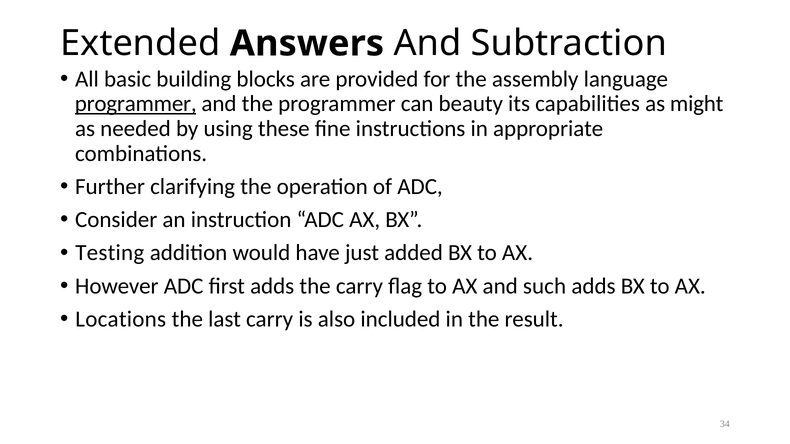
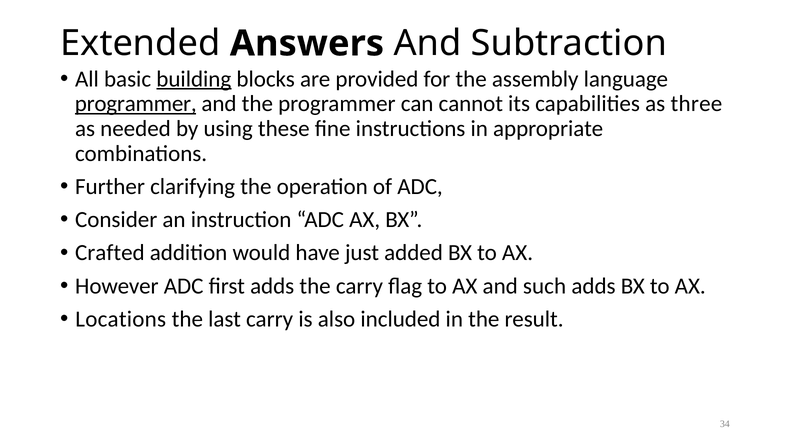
building underline: none -> present (194, 79)
beauty: beauty -> cannot (471, 104)
might: might -> three (696, 104)
Testing: Testing -> Crafted (110, 253)
